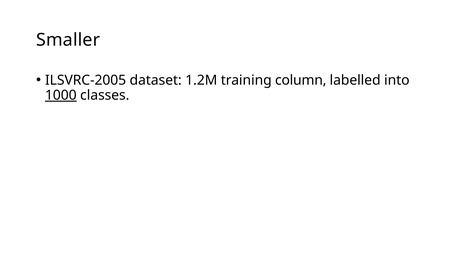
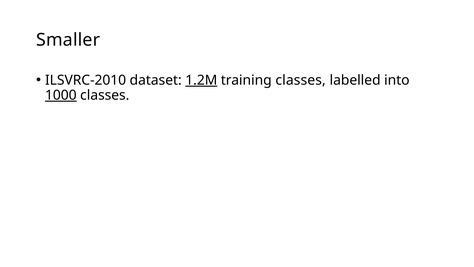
ILSVRC-2005: ILSVRC-2005 -> ILSVRC-2010 (86, 80)
1.2M underline: none -> present (201, 80)
training column: column -> classes (301, 80)
